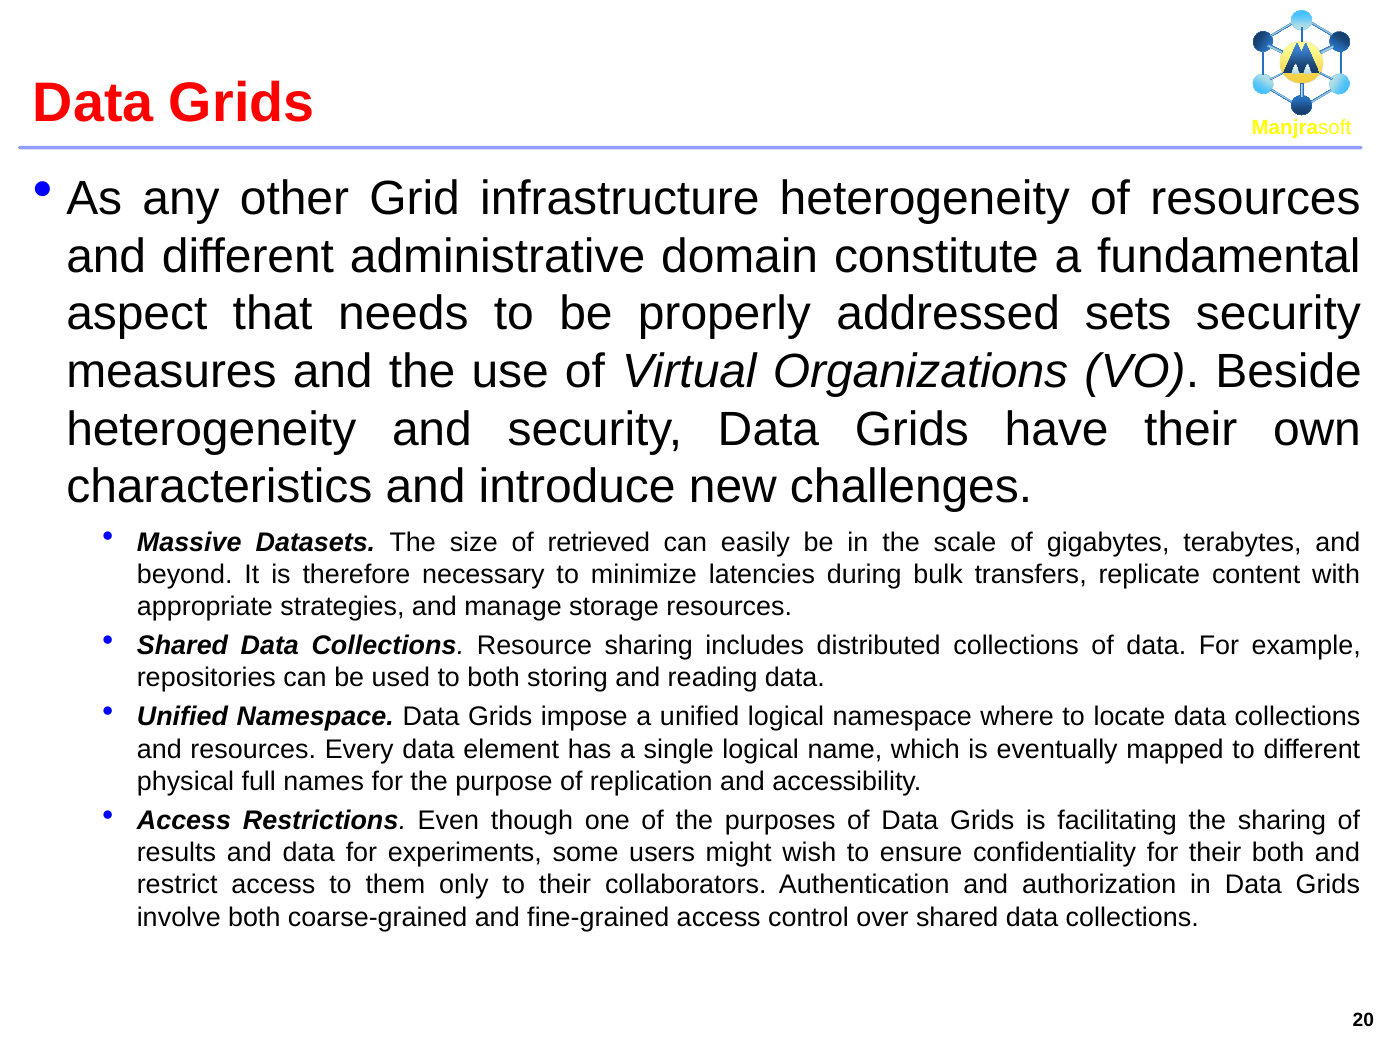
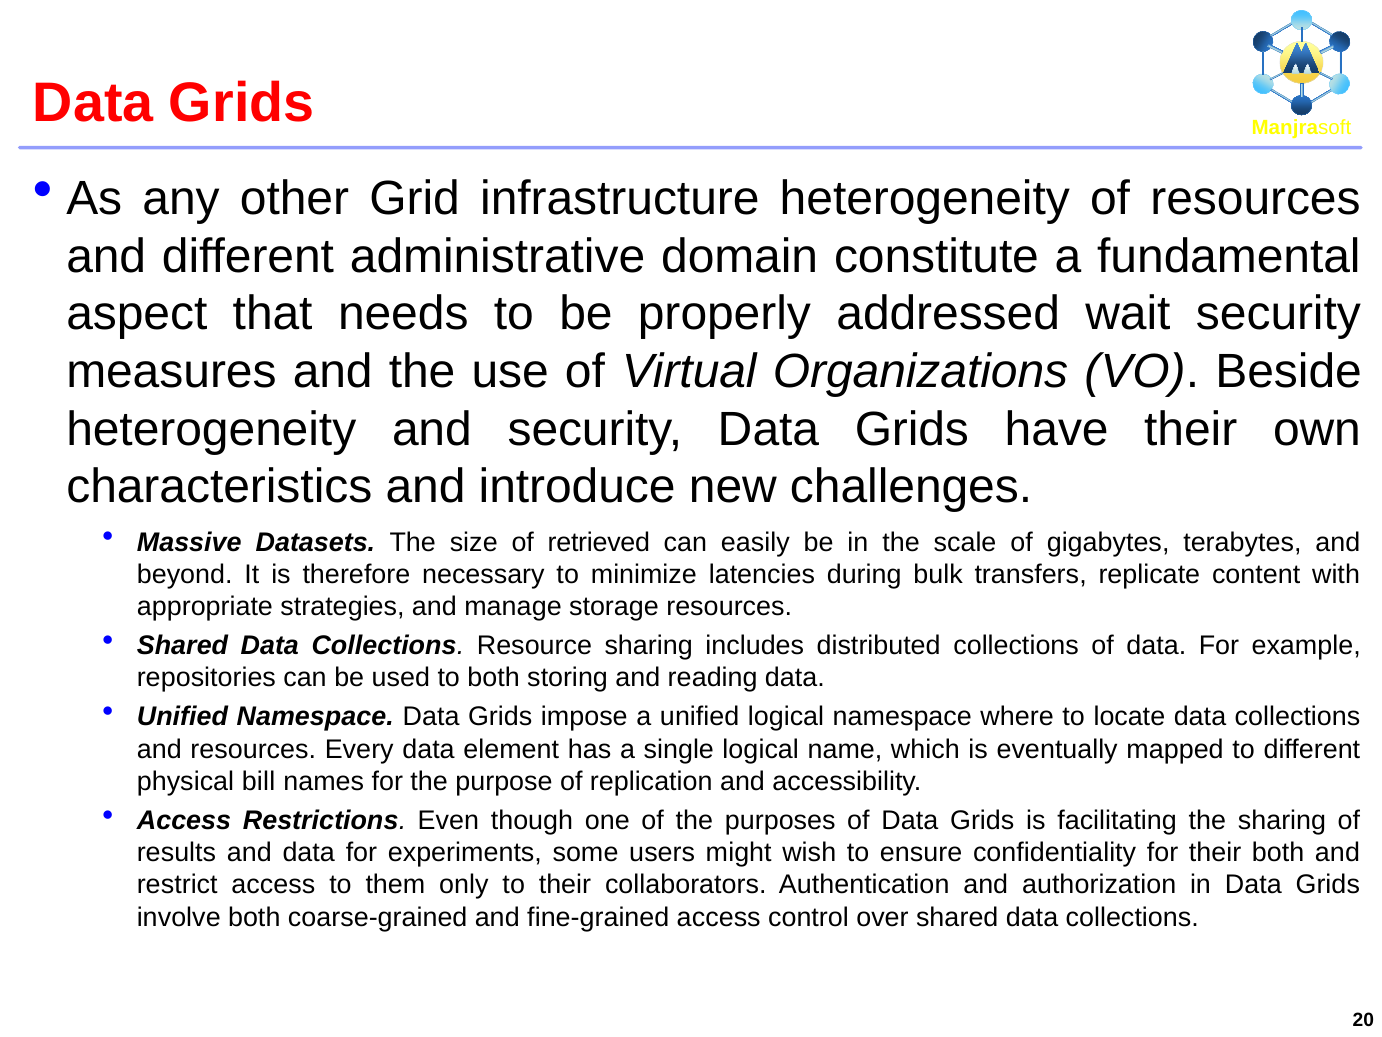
sets: sets -> wait (1128, 314)
full: full -> bill (259, 781)
